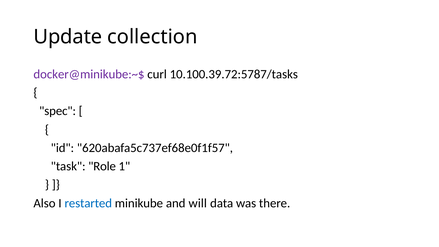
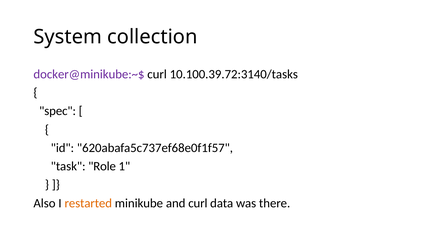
Update: Update -> System (68, 37)
10.100.39.72:5787/tasks: 10.100.39.72:5787/tasks -> 10.100.39.72:3140/tasks (234, 74)
restarted colour: blue -> orange (88, 203)
and will: will -> curl (198, 203)
